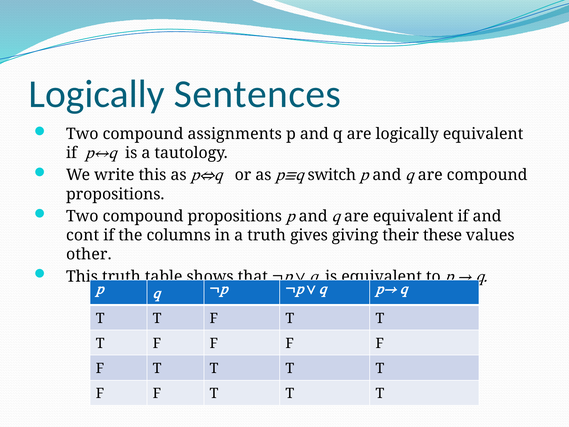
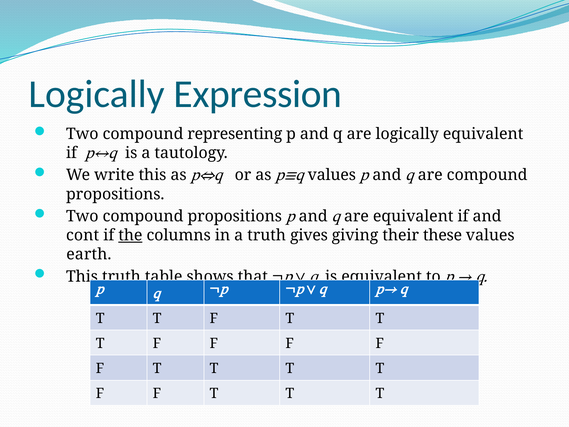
Sentences: Sentences -> Expression (258, 94)
assignments: assignments -> representing (235, 134)
switch: switch -> values (332, 175)
the underline: none -> present (130, 235)
other: other -> earth (89, 254)
